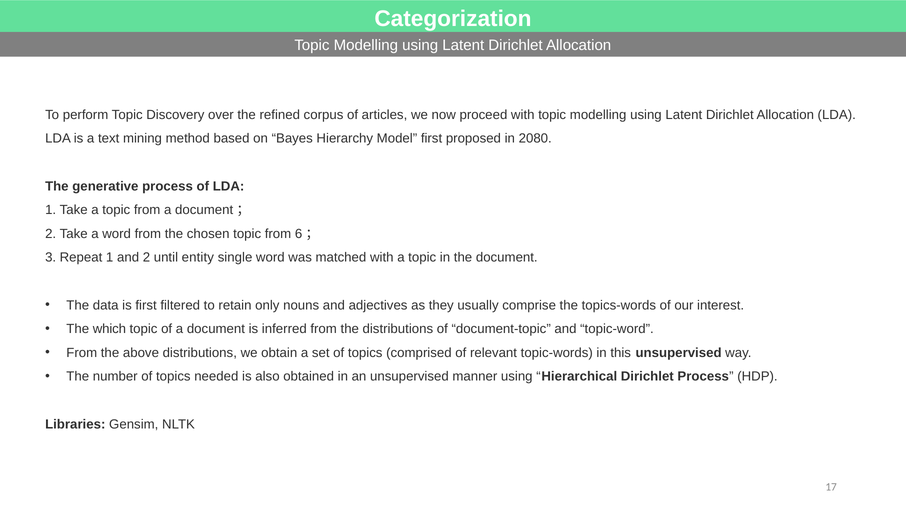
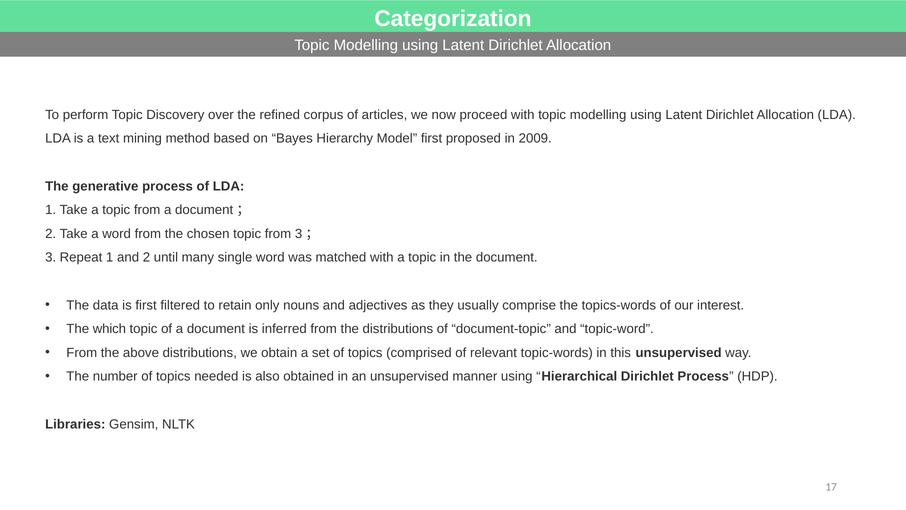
2080: 2080 -> 2009 (535, 139)
from 6: 6 -> 3 (299, 234)
entity: entity -> many (198, 257)
